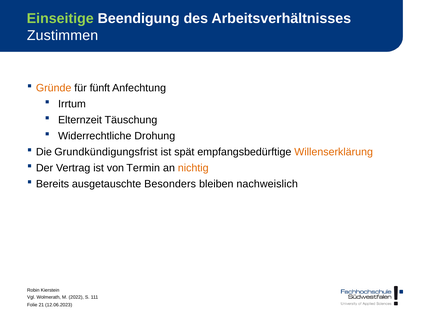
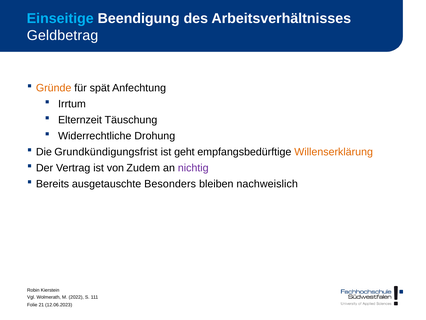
Einseitige colour: light green -> light blue (60, 18)
Zustimmen: Zustimmen -> Geldbetrag (63, 35)
fünft: fünft -> spät (100, 88)
spät: spät -> geht (184, 152)
Termin: Termin -> Zudem (143, 168)
nichtig colour: orange -> purple (193, 168)
